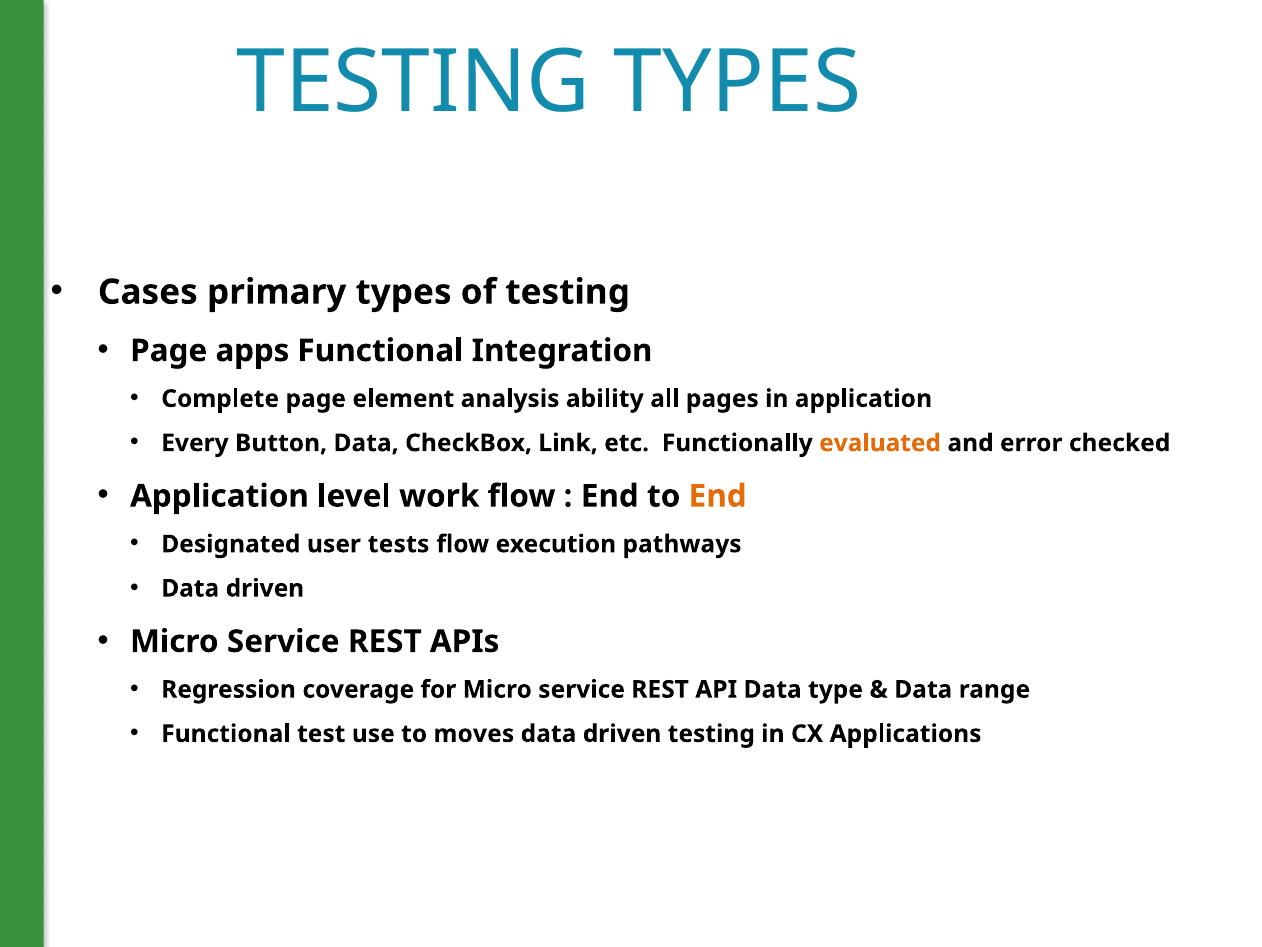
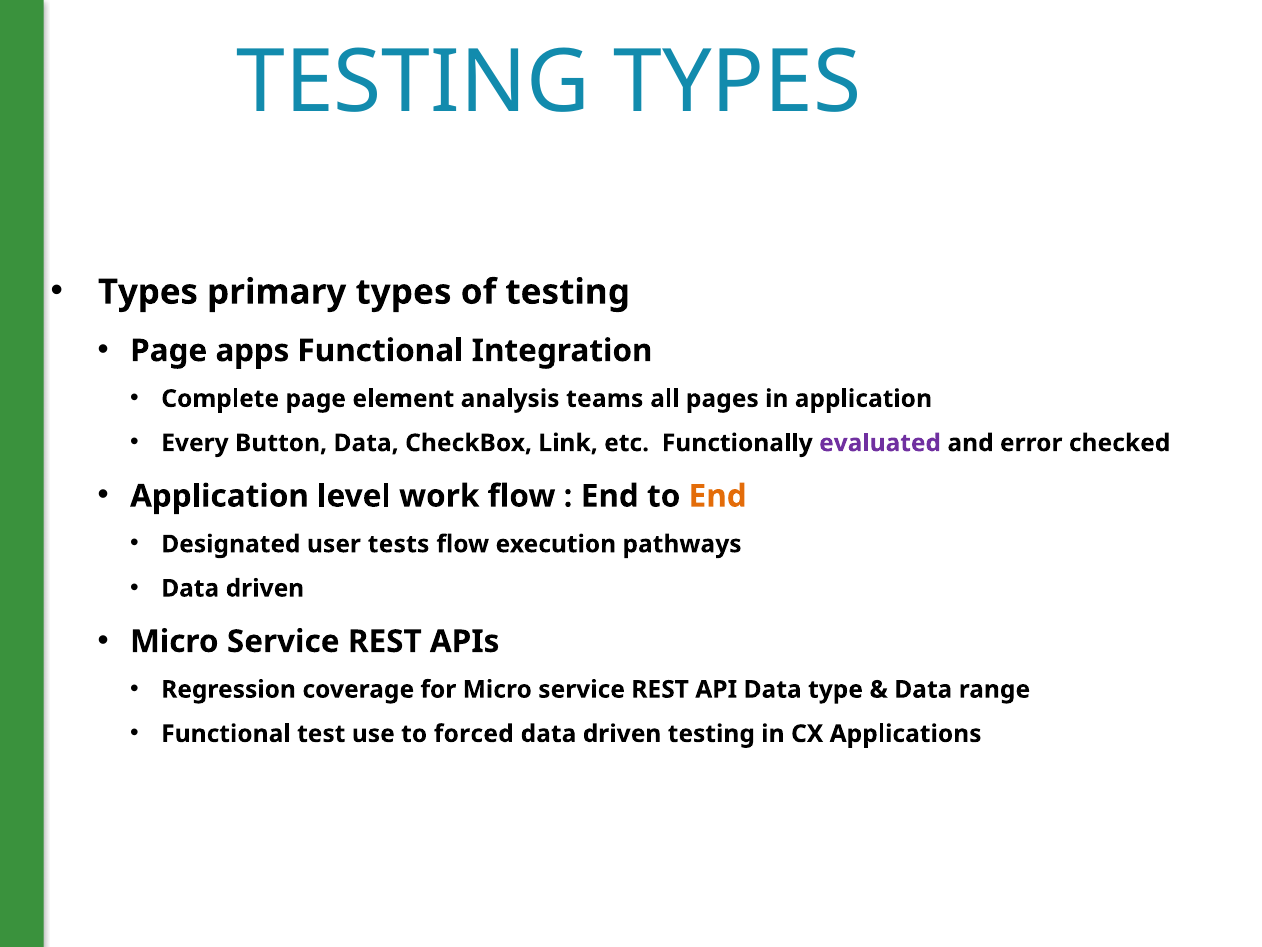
Cases: Cases -> Types (148, 292)
ability: ability -> teams (605, 399)
evaluated colour: orange -> purple (880, 443)
moves: moves -> forced (474, 733)
